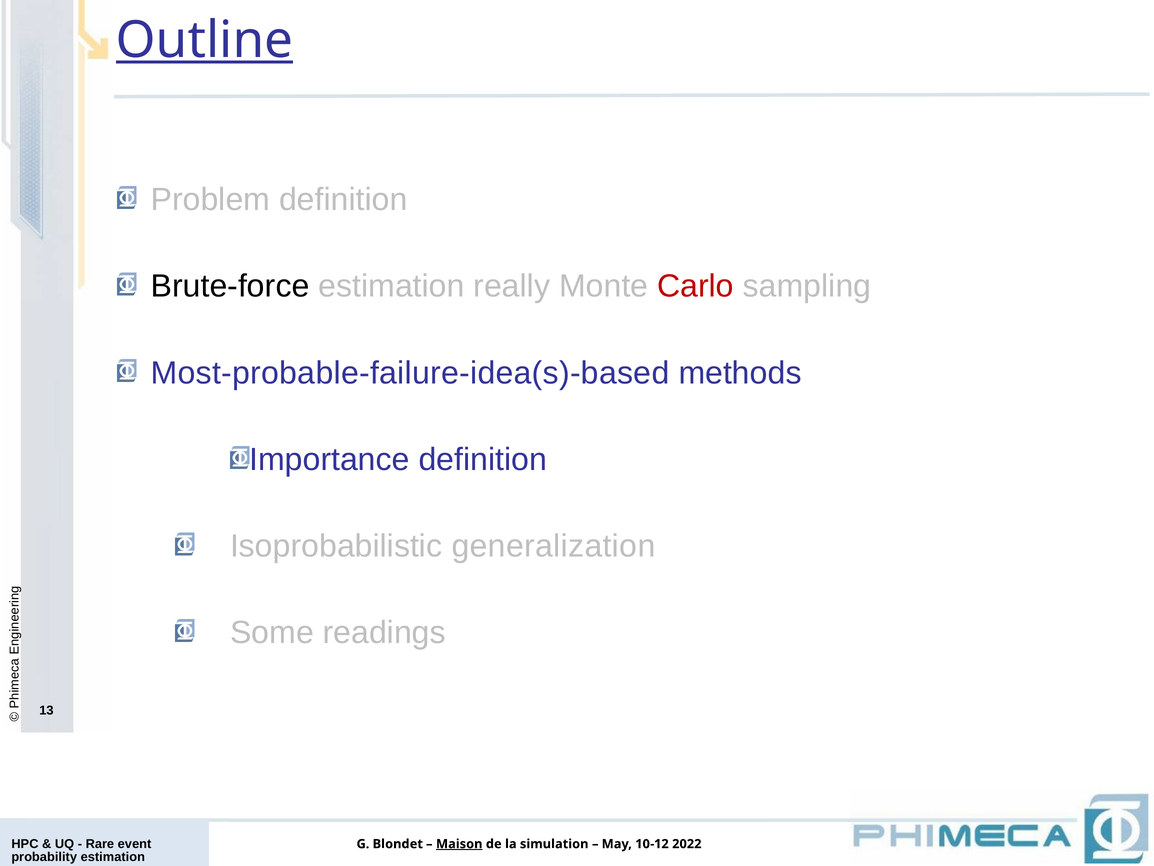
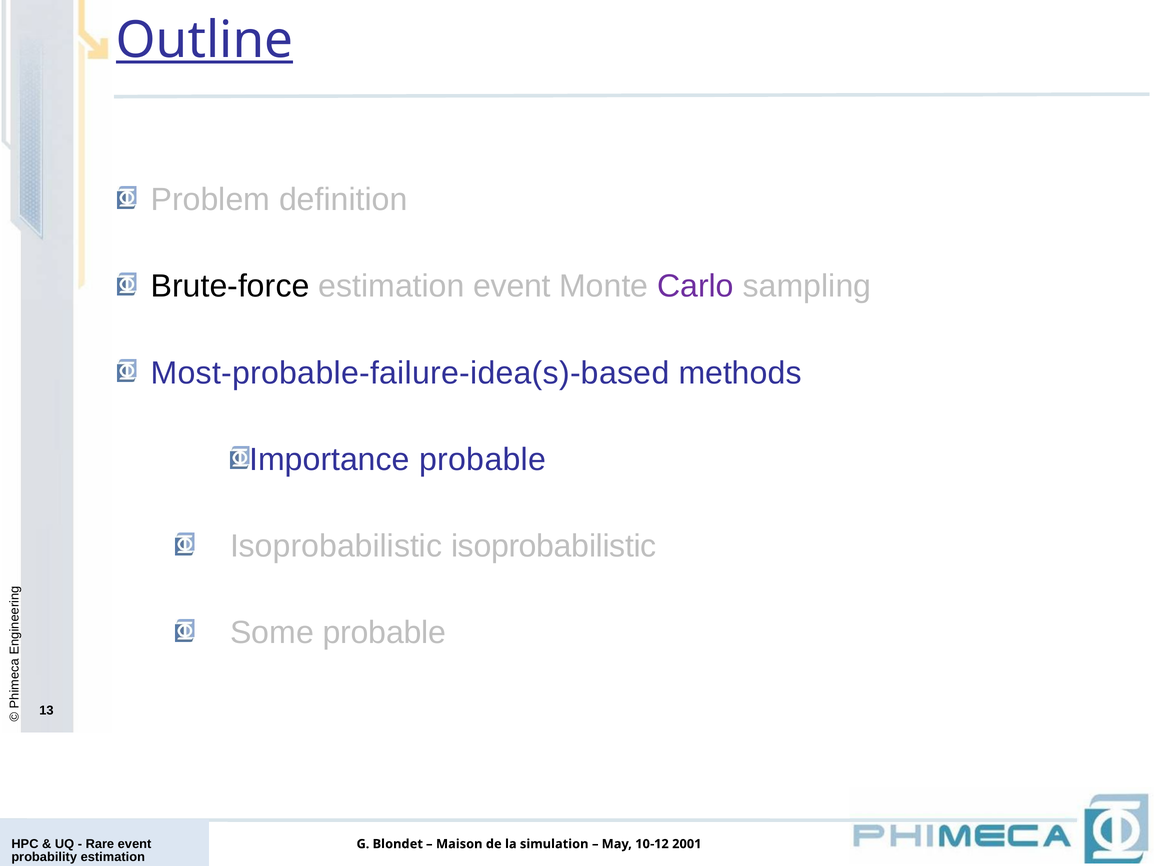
estimation really: really -> event (512, 286)
Carlo colour: red -> purple (696, 286)
Importance definition: definition -> probable (483, 459)
Isoprobabilistic generalization: generalization -> isoprobabilistic (554, 546)
Some readings: readings -> probable (384, 633)
Maison underline: present -> none (459, 844)
2022: 2022 -> 2001 (687, 844)
